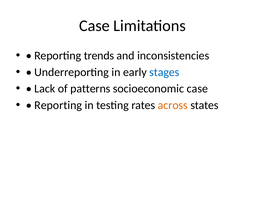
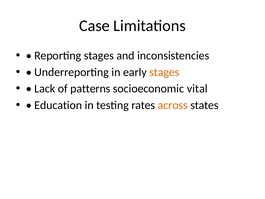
Reporting trends: trends -> stages (99, 56)
stages colour: blue -> orange (164, 72)
socioeconomic case: case -> vital (197, 89)
Reporting: Reporting -> Education (58, 105)
